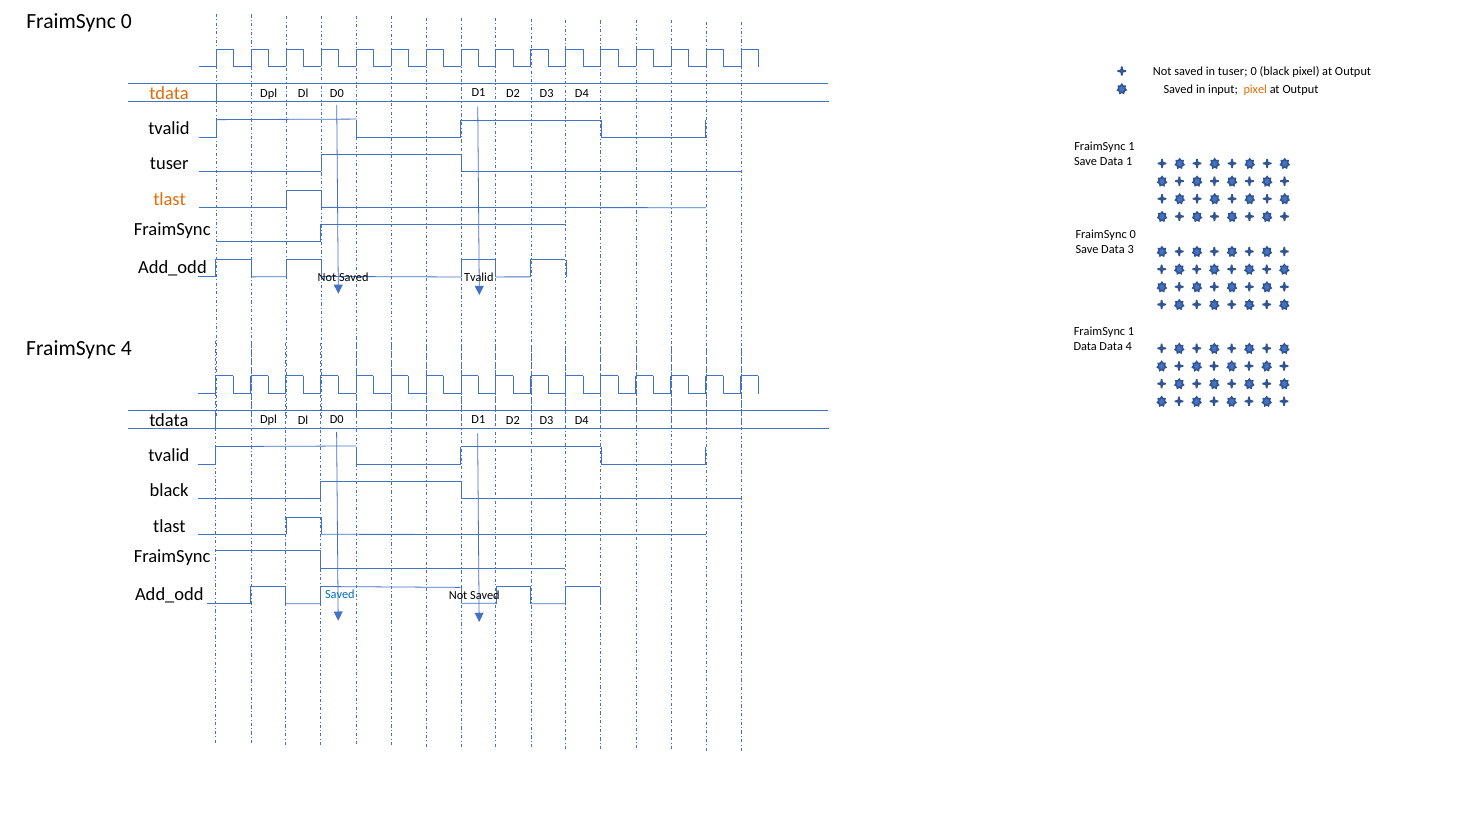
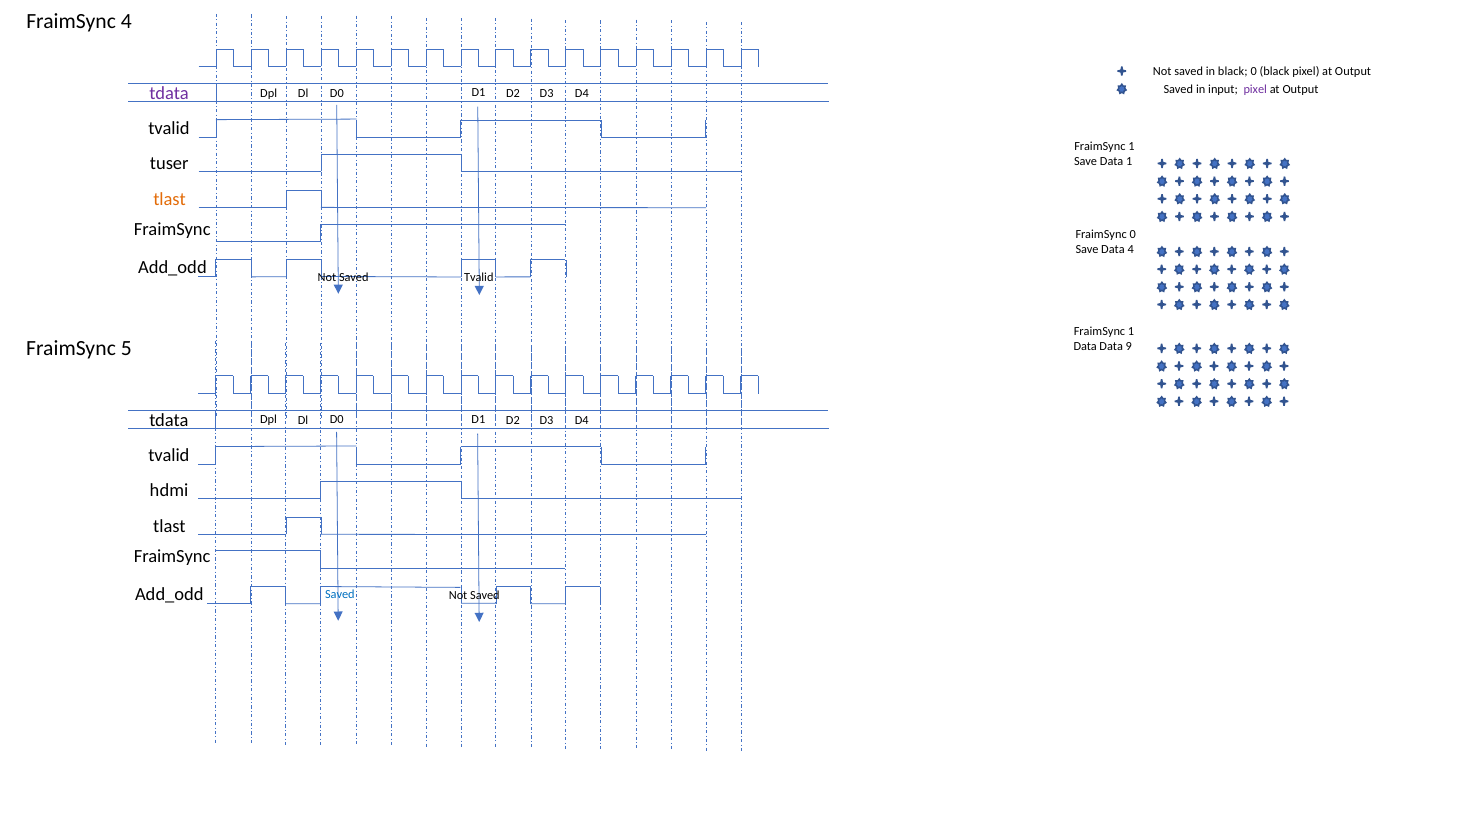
0: 0 -> 4 (126, 22)
in tuser: tuser -> black (1233, 71)
pixel colour: orange -> purple (1255, 89)
tdata colour: orange -> purple (169, 93)
Data 3: 3 -> 4 (1131, 249)
FraimSync 4: 4 -> 5 (126, 349)
Data 4: 4 -> 9 (1129, 346)
black: black -> hdmi (169, 490)
